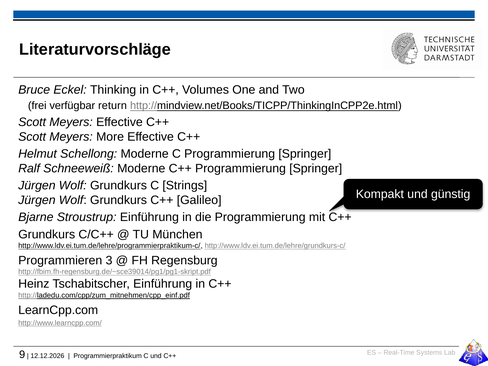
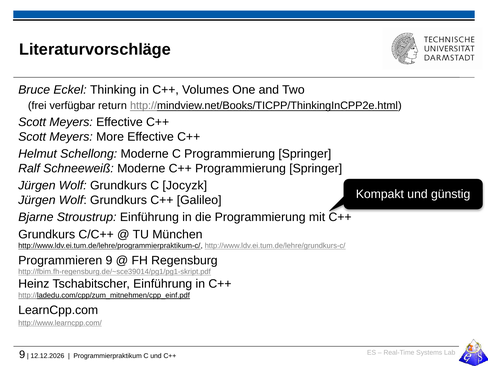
Strings: Strings -> Jocyzk (185, 186)
Programmieren 3: 3 -> 9 (109, 260)
